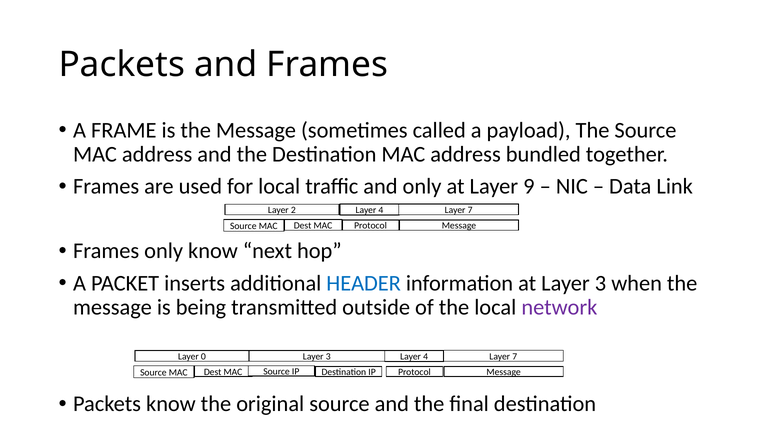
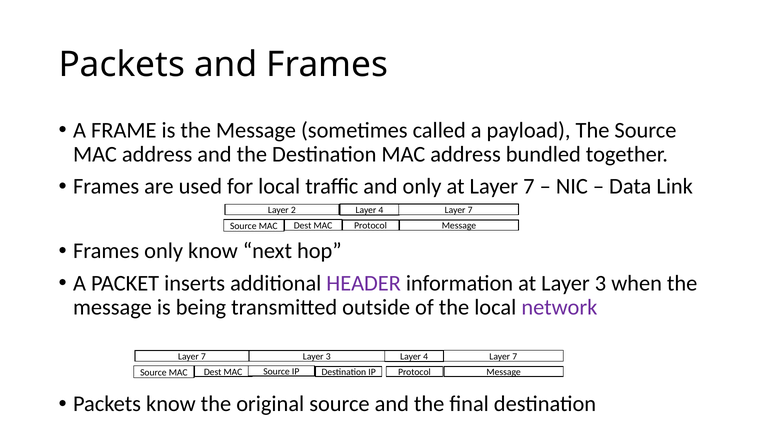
at Layer 9: 9 -> 7 (529, 186)
HEADER colour: blue -> purple (364, 283)
0: 0 -> 7 (203, 356)
